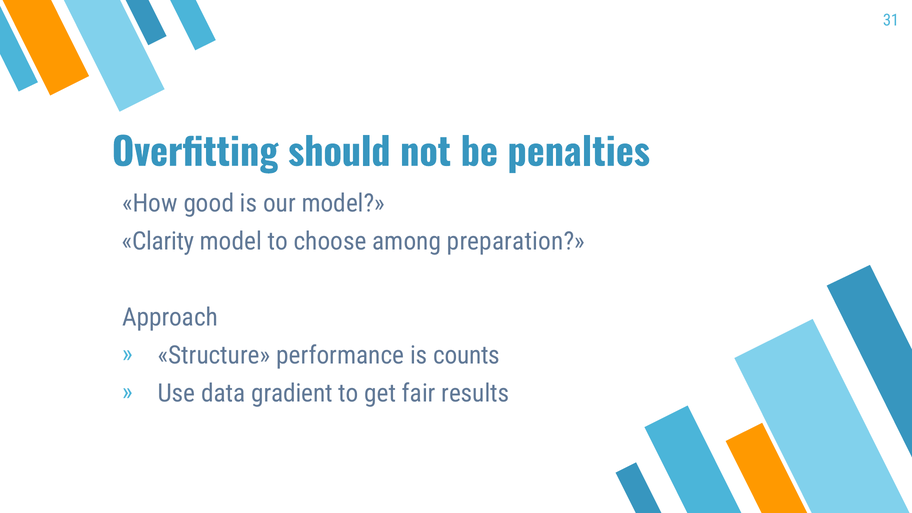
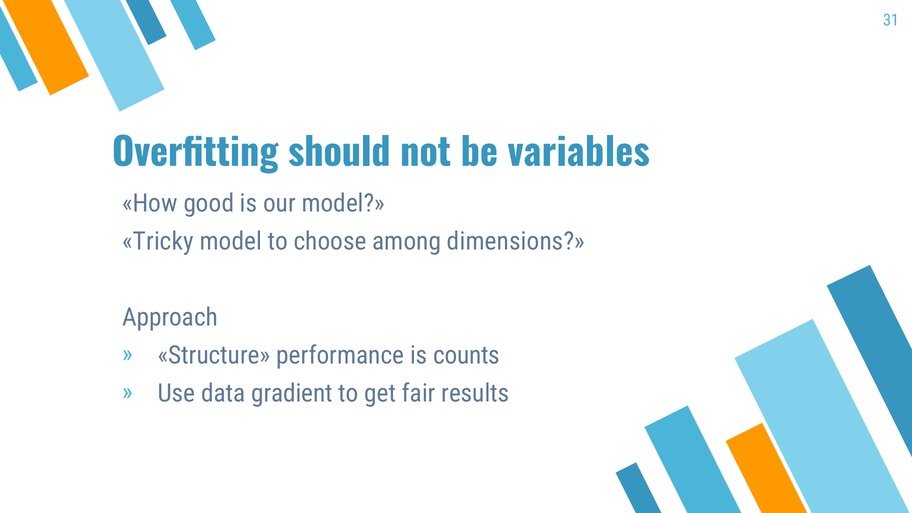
penalties: penalties -> variables (579, 153)
Clarity: Clarity -> Tricky (158, 241)
preparation: preparation -> dimensions (516, 241)
